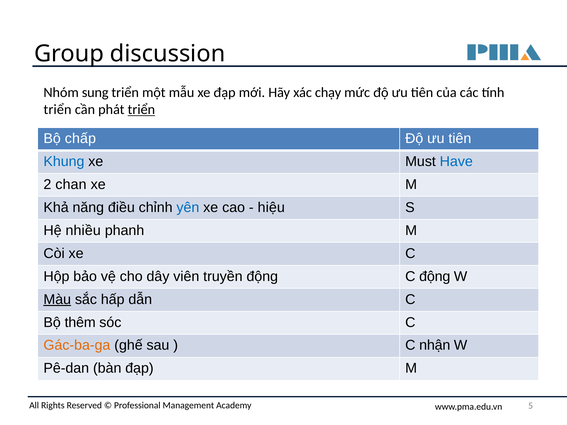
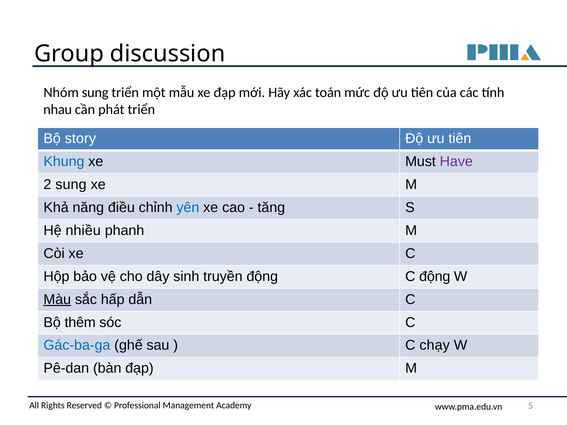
chạy: chạy -> toán (328, 93)
triển: triển -> nhau (58, 110)
triển underline: present -> none (141, 110)
chấp: chấp -> story (80, 139)
Have colour: blue -> purple (456, 162)
2 chan: chan -> sung (71, 185)
hiệu: hiệu -> tăng (271, 208)
viên: viên -> sinh (186, 277)
Gác-ba-ga colour: orange -> blue (77, 346)
nhận: nhận -> chạy (435, 346)
